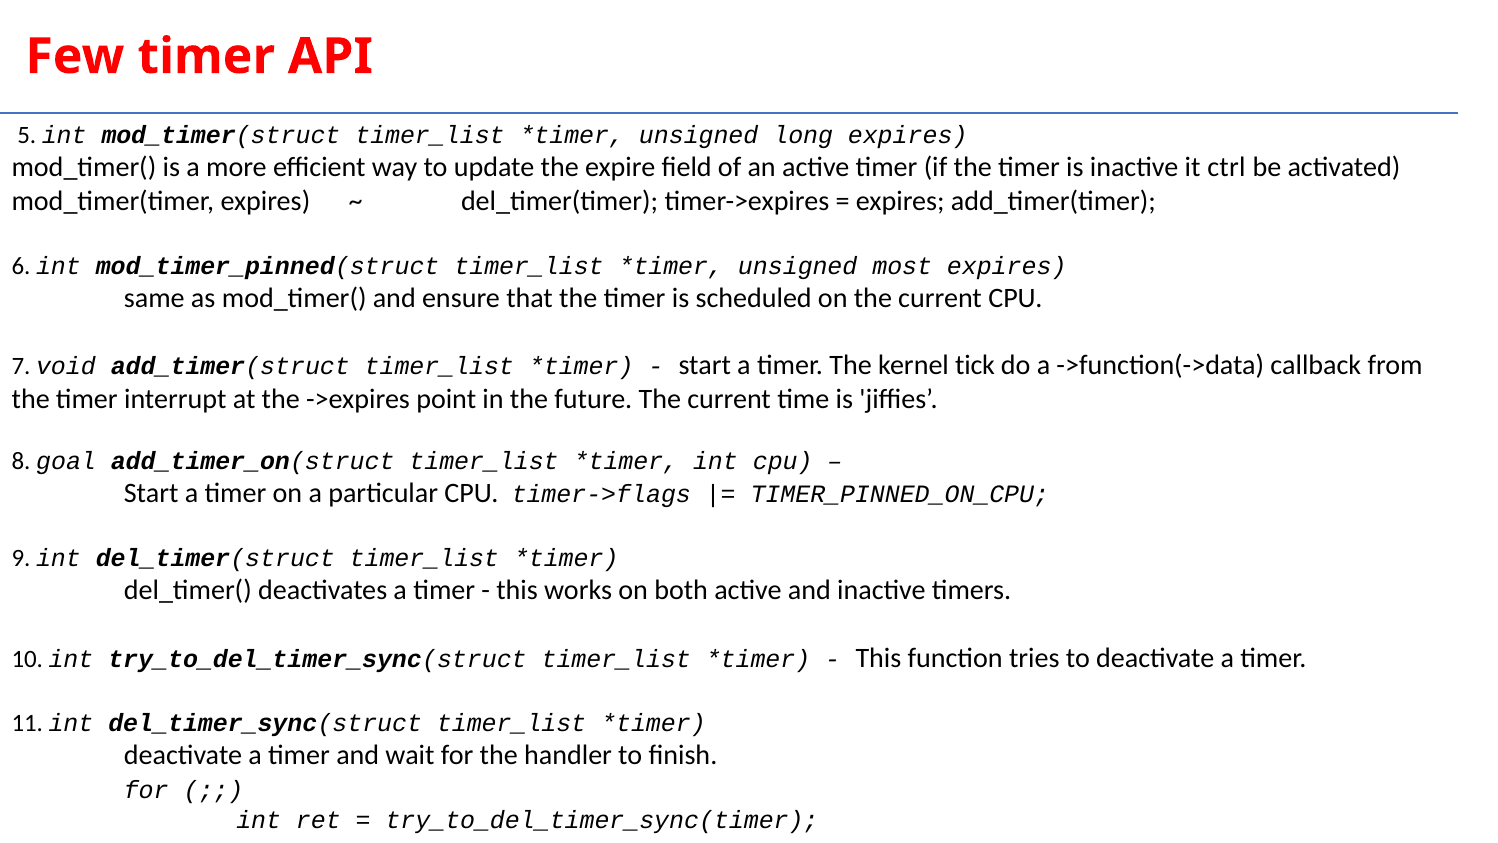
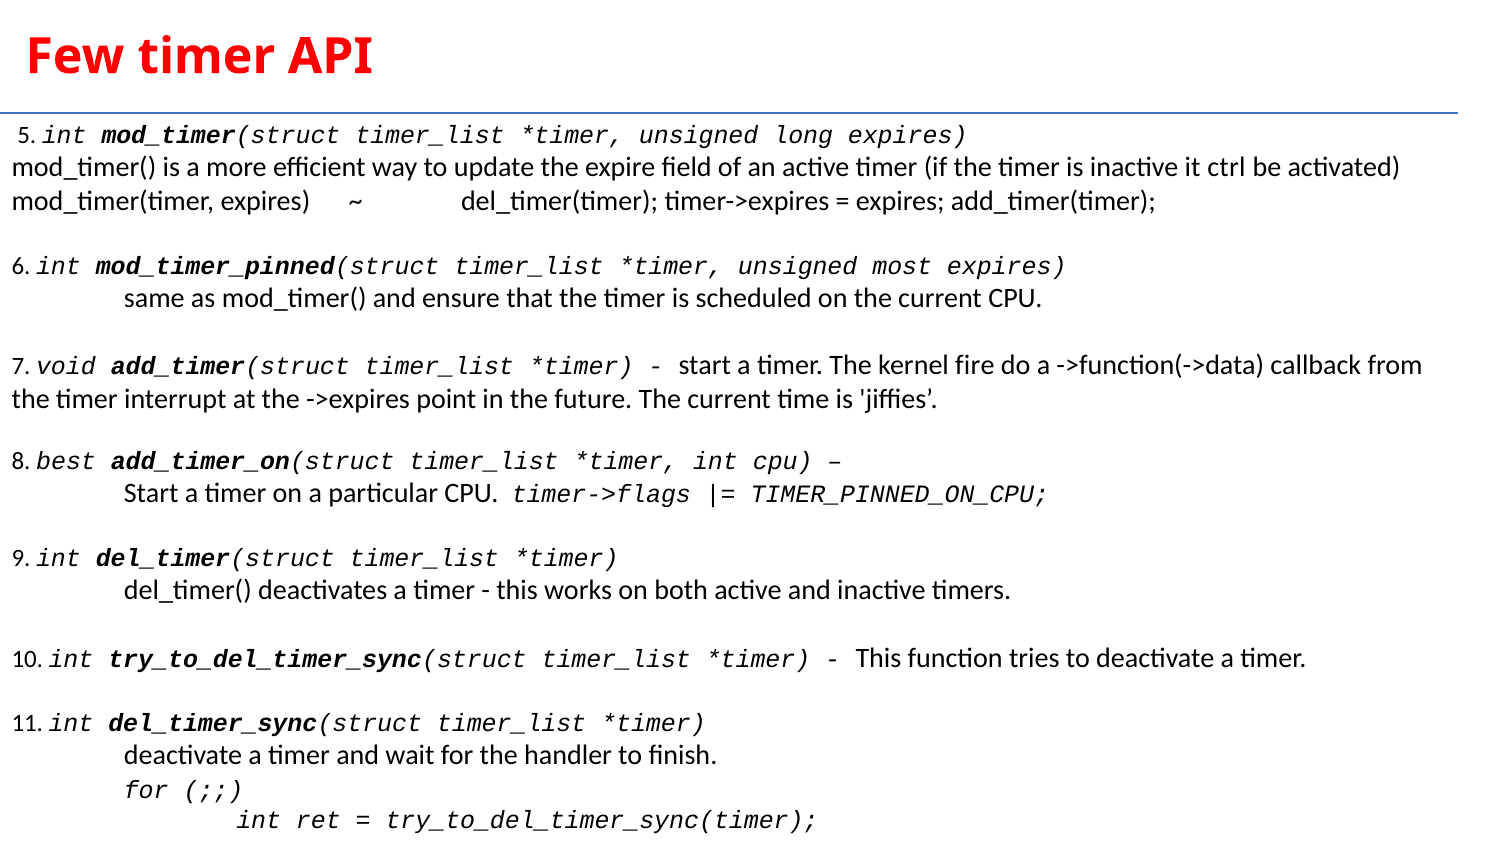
tick: tick -> fire (975, 365)
goal: goal -> best (66, 461)
